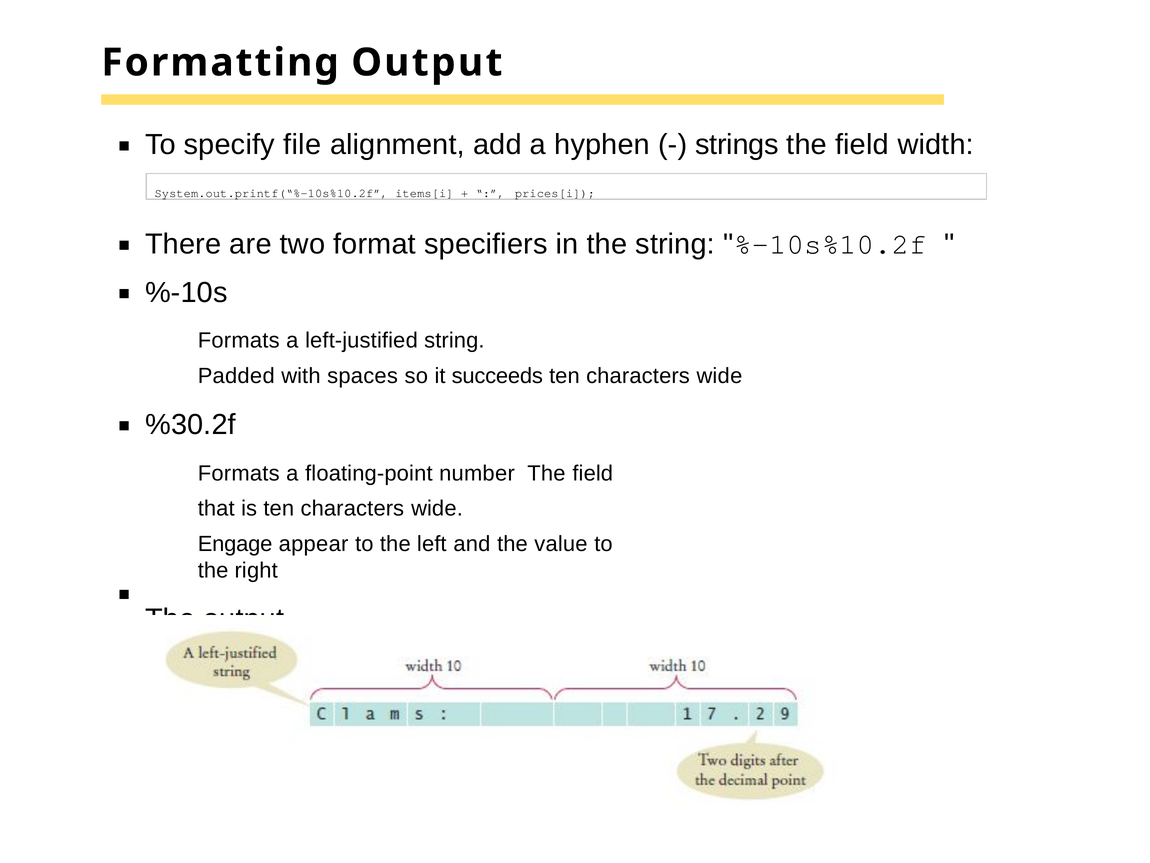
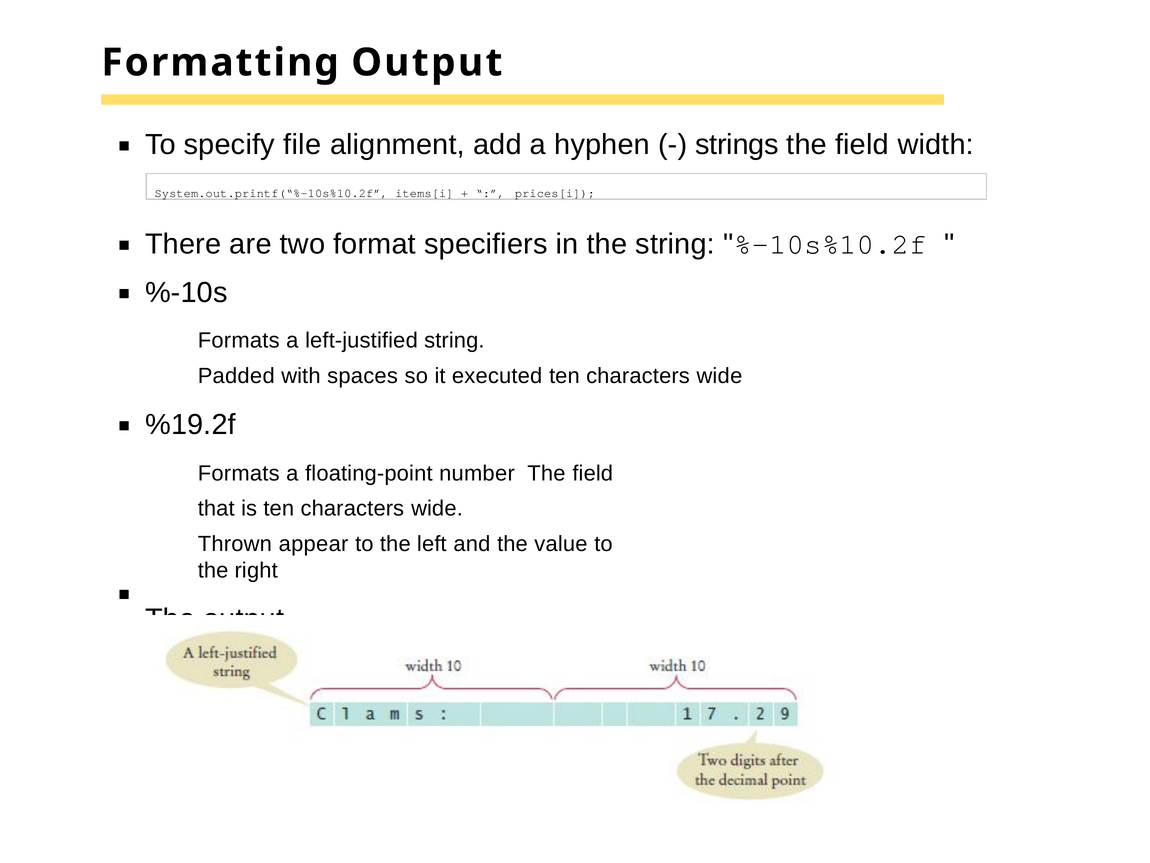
succeeds: succeeds -> executed (497, 376)
%30.2f: %30.2f -> %19.2f (190, 424)
Engage: Engage -> Thrown (235, 544)
